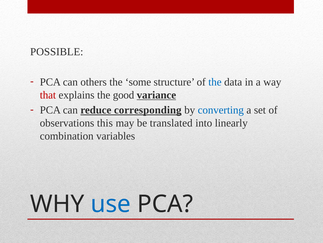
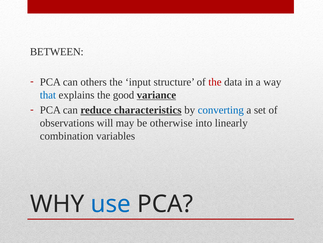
POSSIBLE: POSSIBLE -> BETWEEN (57, 52)
some: some -> input (138, 82)
the colour: blue -> red (215, 82)
that colour: red -> blue (48, 95)
corresponding: corresponding -> characteristics (148, 110)
this: this -> will (105, 123)
translated: translated -> otherwise (171, 123)
